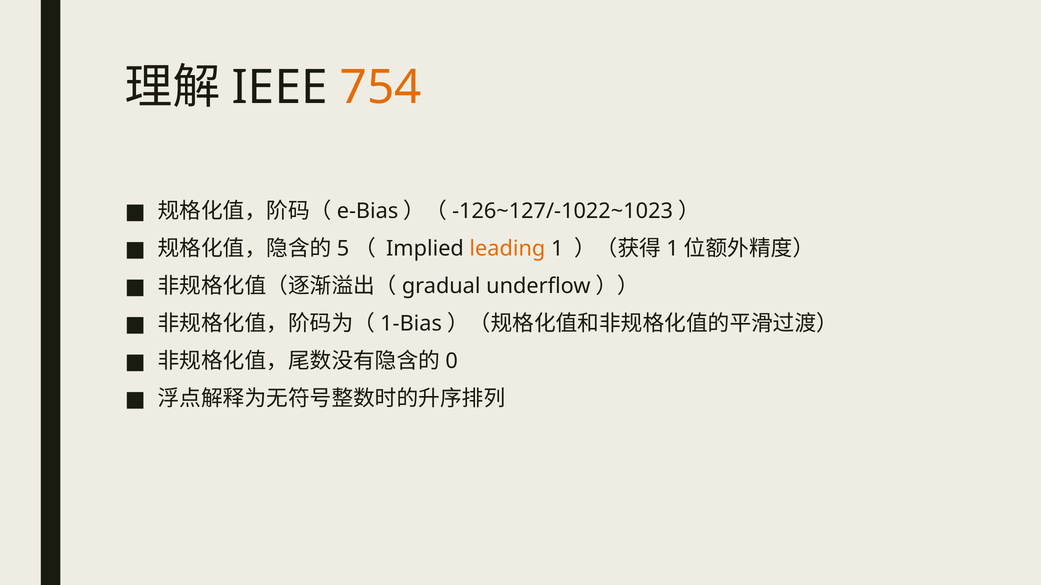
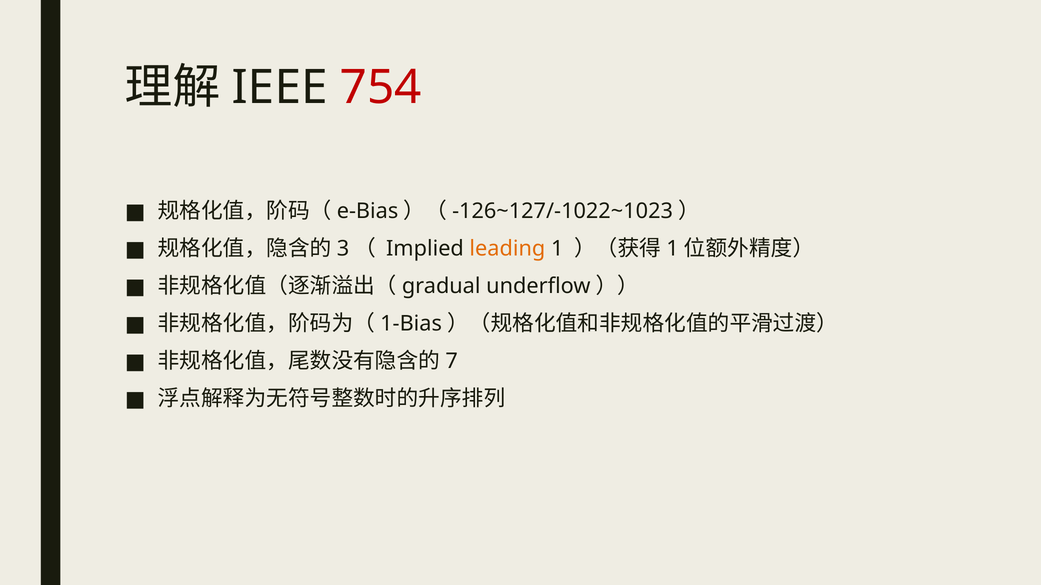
754 colour: orange -> red (381, 87)
5: 5 -> 3 (343, 249)
0: 0 -> 7 (452, 362)
